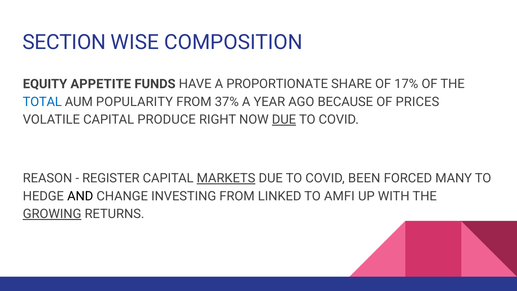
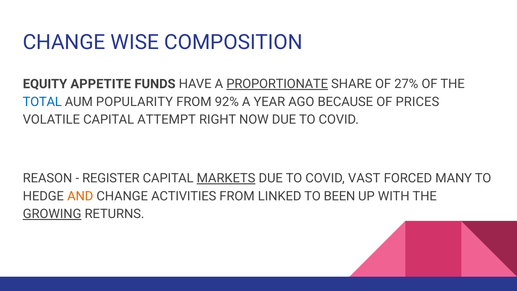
SECTION: SECTION -> CHANGE (64, 42)
PROPORTIONATE underline: none -> present (277, 84)
17%: 17% -> 27% (406, 84)
37%: 37% -> 92% (227, 102)
PRODUCE: PRODUCE -> ATTEMPT (167, 120)
DUE underline: present -> none (284, 120)
BEEN: BEEN -> VAST (364, 178)
AND colour: black -> orange (80, 196)
INVESTING: INVESTING -> ACTIVITIES (184, 196)
AMFI: AMFI -> BEEN (340, 196)
